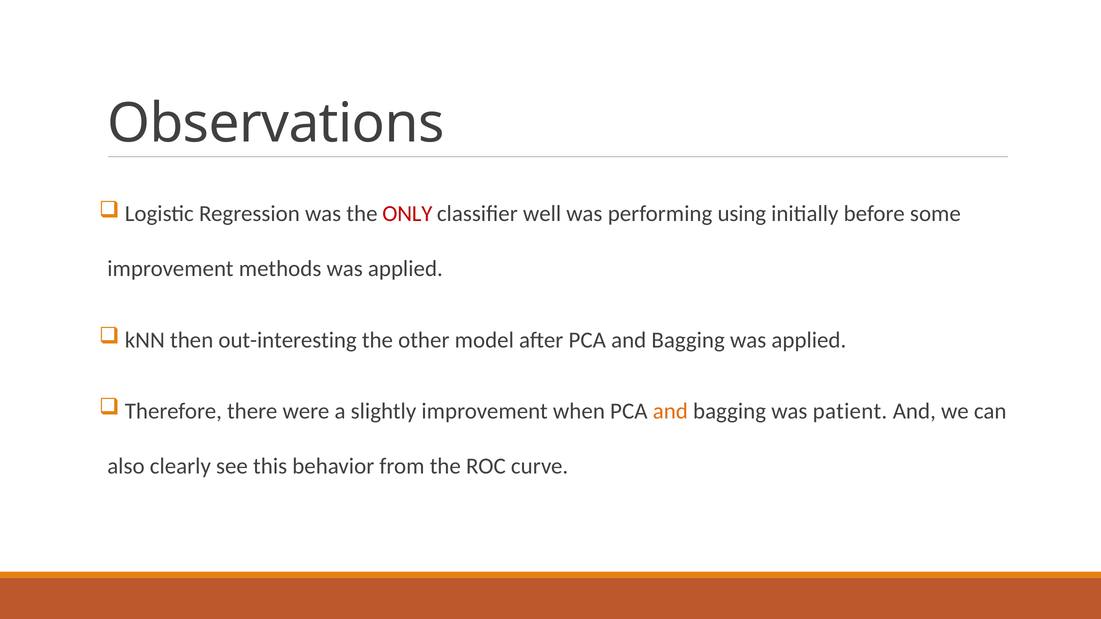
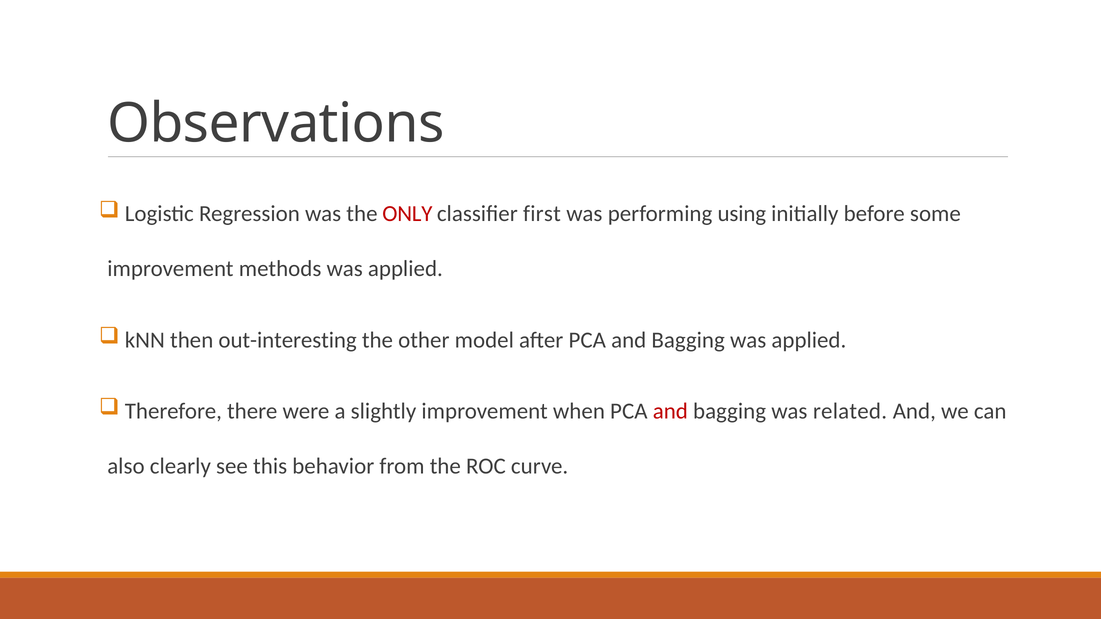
well: well -> first (542, 214)
and colour: orange -> red (670, 411)
patient: patient -> related (850, 411)
